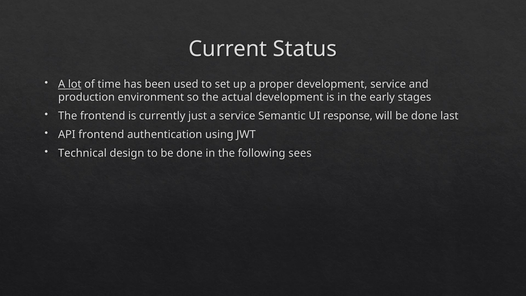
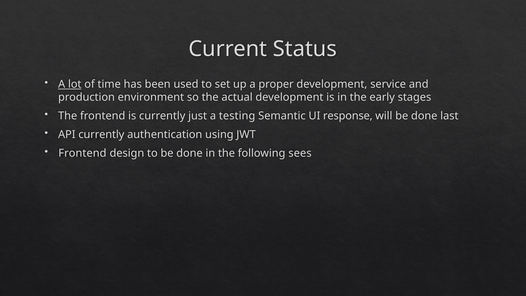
a service: service -> testing (237, 116)
API frontend: frontend -> currently (101, 134)
Technical: Technical -> Frontend (82, 153)
